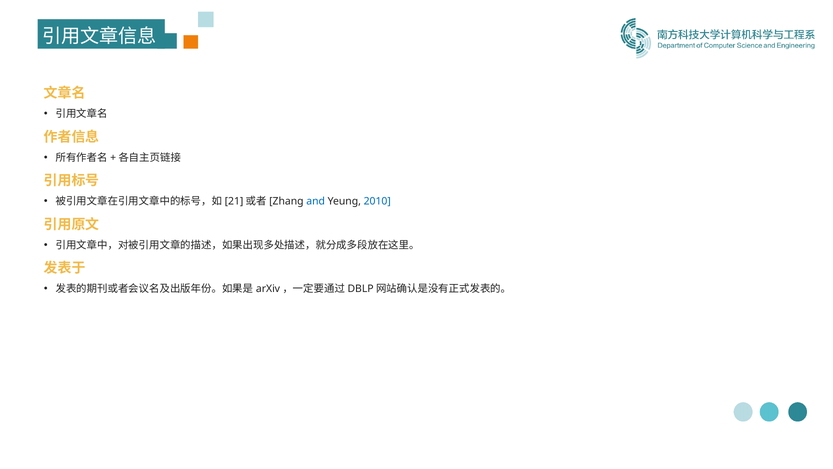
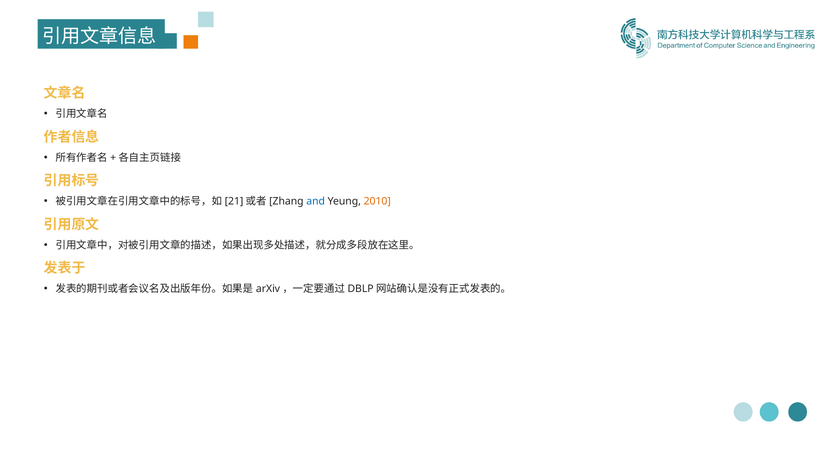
2010 colour: blue -> orange (377, 201)
